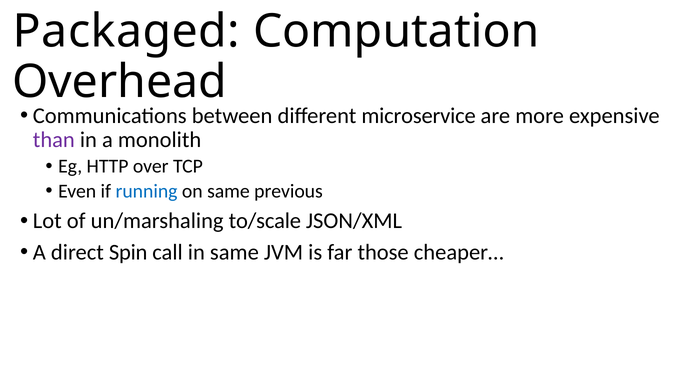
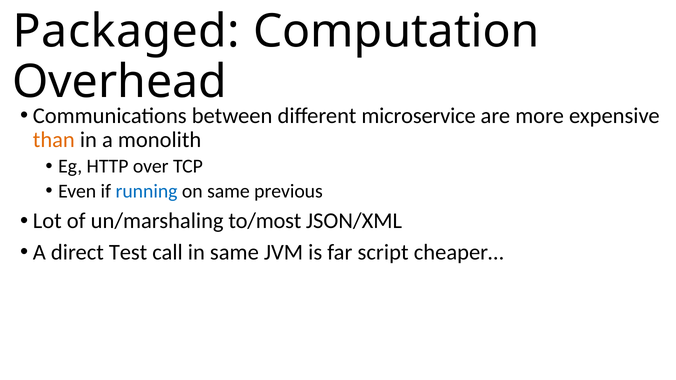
than colour: purple -> orange (54, 140)
to/scale: to/scale -> to/most (265, 221)
Spin: Spin -> Test (128, 252)
those: those -> script (383, 252)
